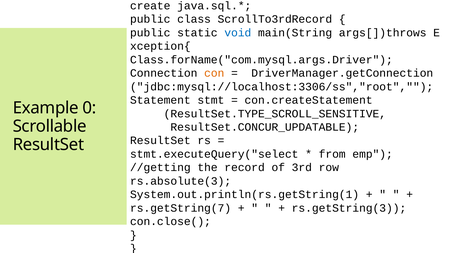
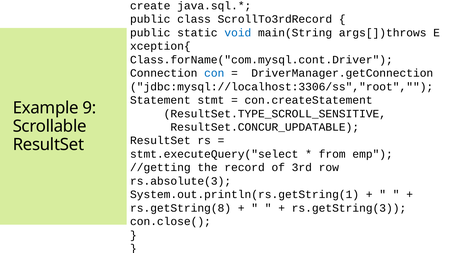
Class.forName("com.mysql.args.Driver: Class.forName("com.mysql.args.Driver -> Class.forName("com.mysql.cont.Driver (261, 60)
con colour: orange -> blue (214, 73)
0: 0 -> 9 (89, 108)
rs.getString(7: rs.getString(7 -> rs.getString(8 (181, 208)
